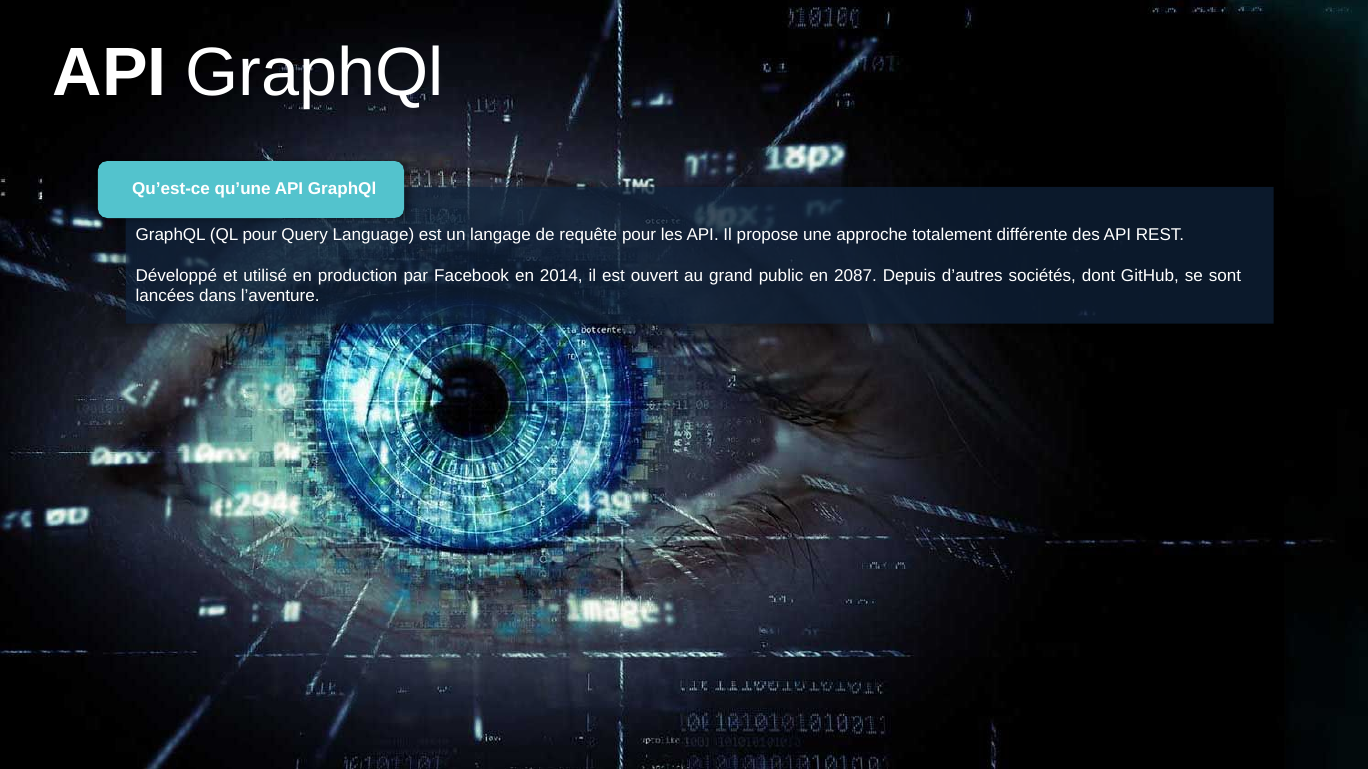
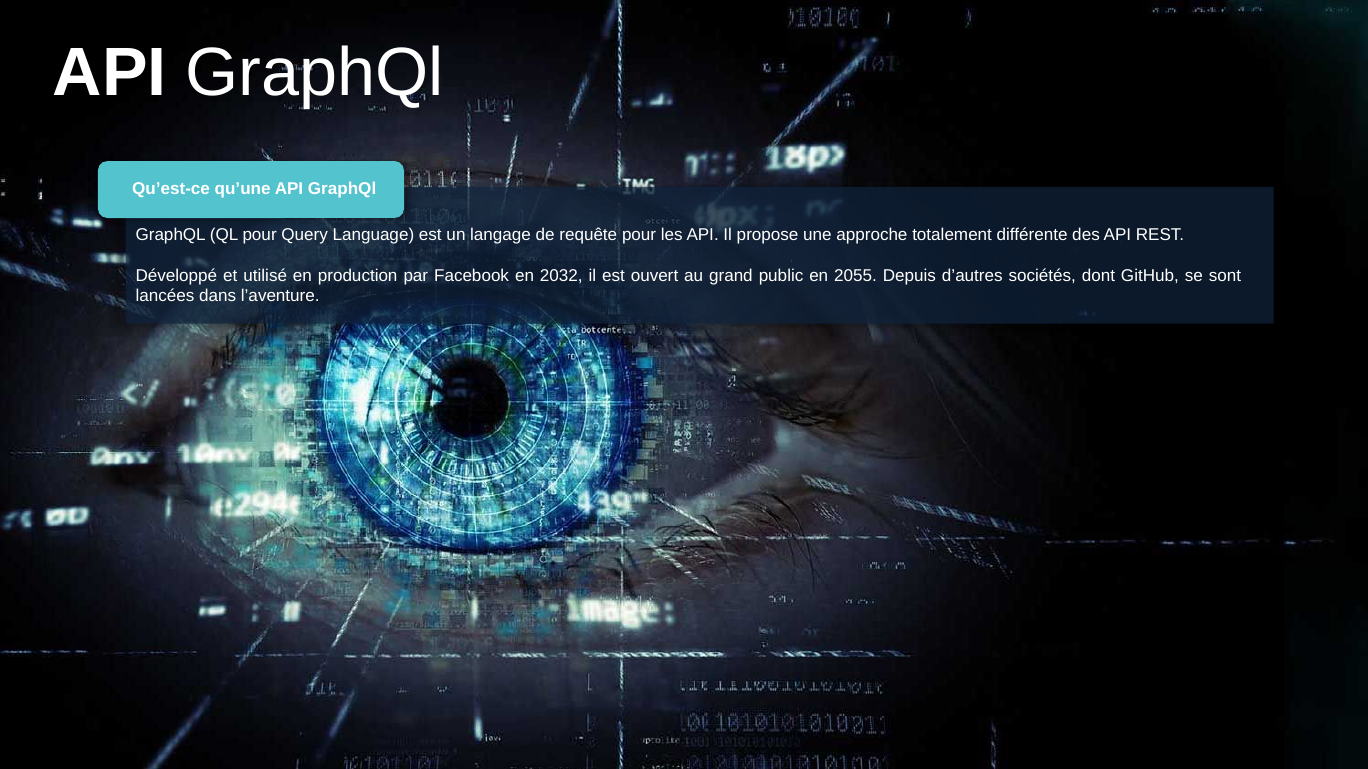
2014: 2014 -> 2032 (561, 276)
2087: 2087 -> 2055 (856, 276)
